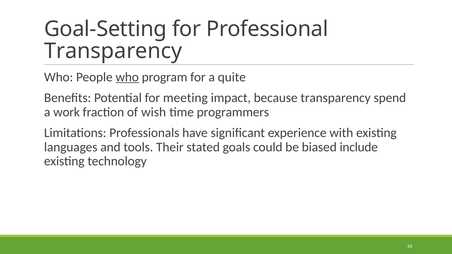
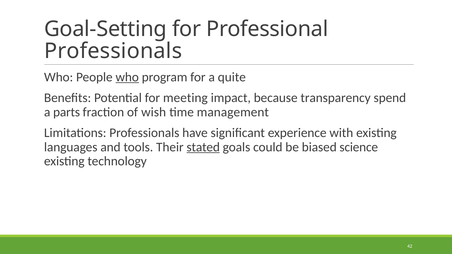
Transparency: Transparency -> Professionals (113, 51)
work: work -> parts (67, 112)
programmers: programmers -> management (233, 112)
stated underline: none -> present (203, 147)
include: include -> science (359, 147)
